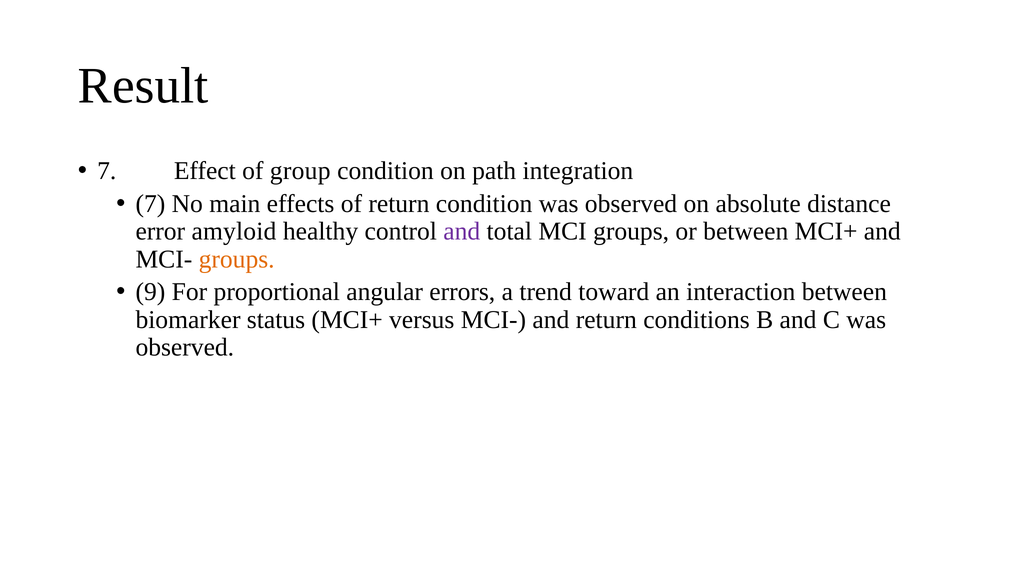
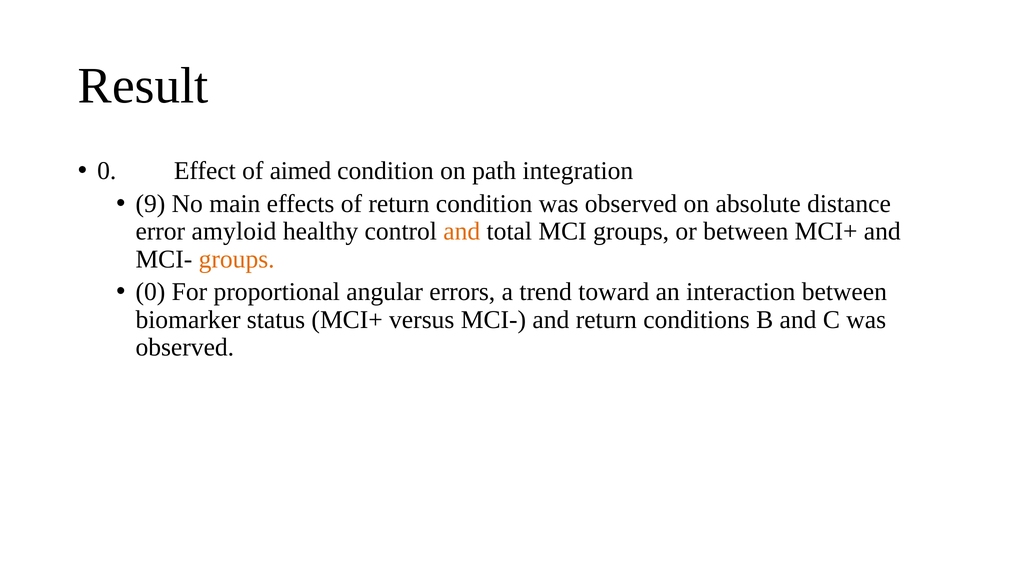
7: 7 -> 0 (107, 171)
group: group -> aimed (300, 171)
7: 7 -> 9 (150, 204)
and colour: purple -> orange (462, 231)
9: 9 -> 0 (150, 292)
